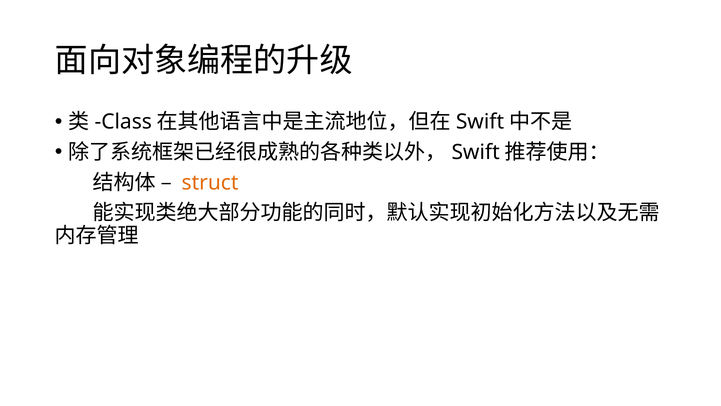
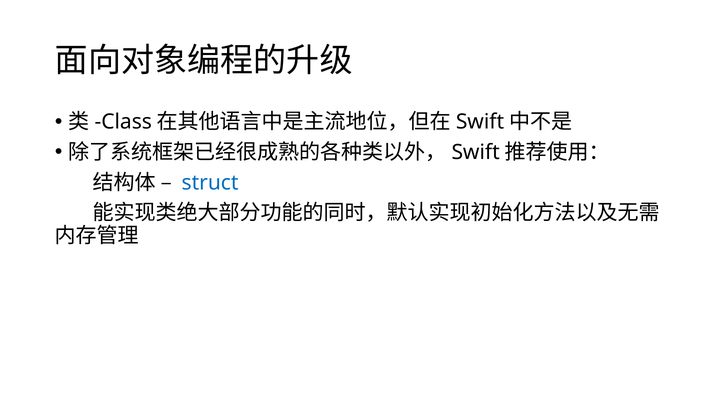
struct colour: orange -> blue (210, 182)
